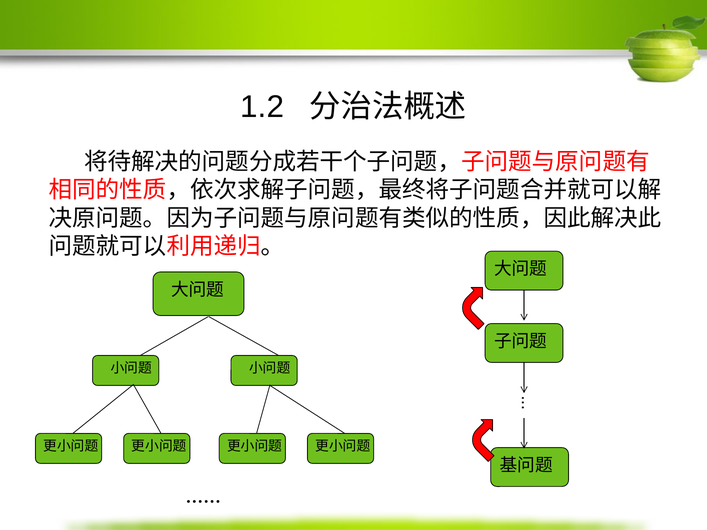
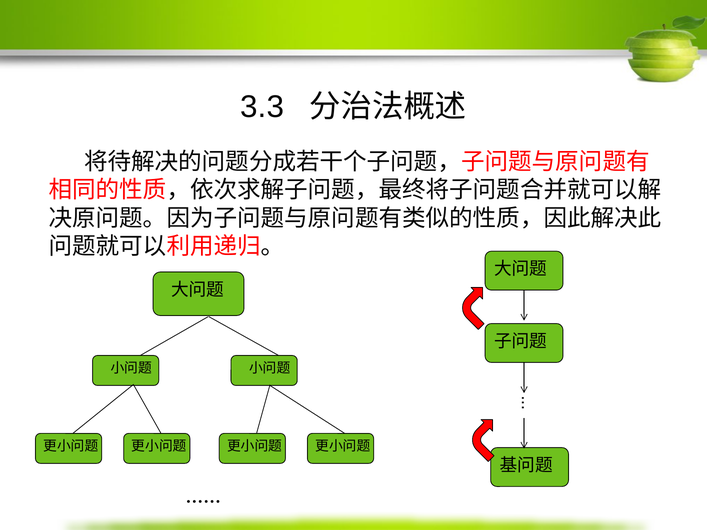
1.2: 1.2 -> 3.3 (262, 107)
